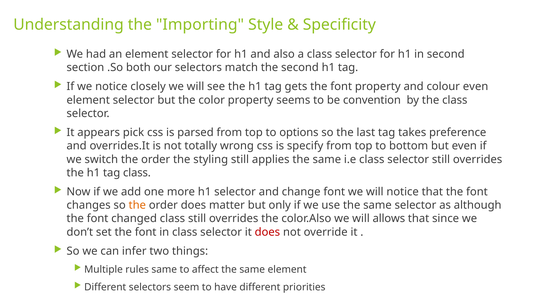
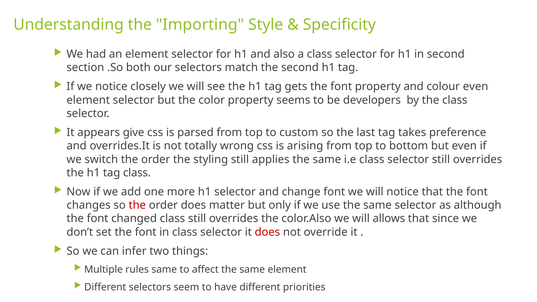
convention: convention -> developers (372, 100)
pick: pick -> give (134, 132)
options: options -> custom (299, 132)
specify: specify -> arising (305, 146)
the colour: orange -> red (137, 205)
